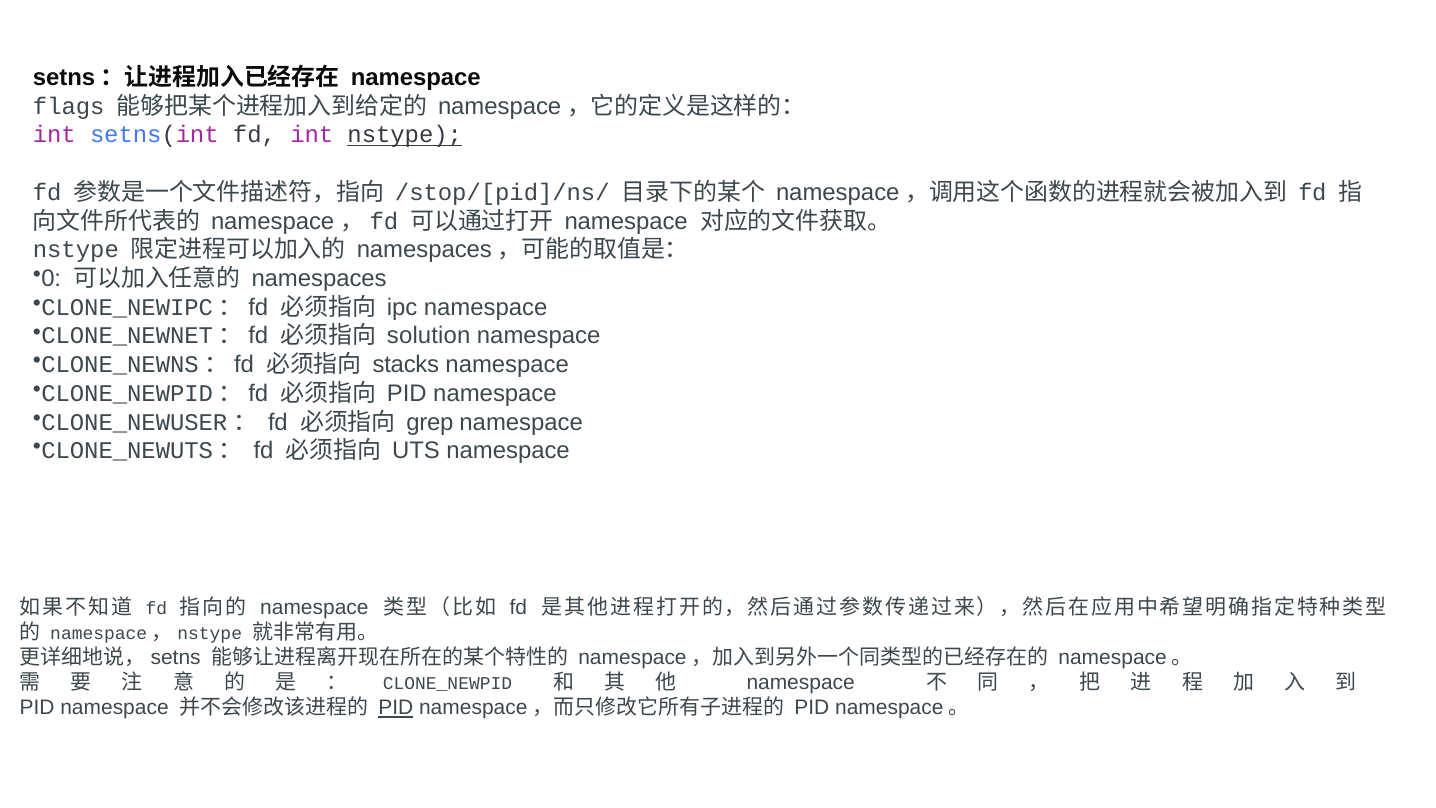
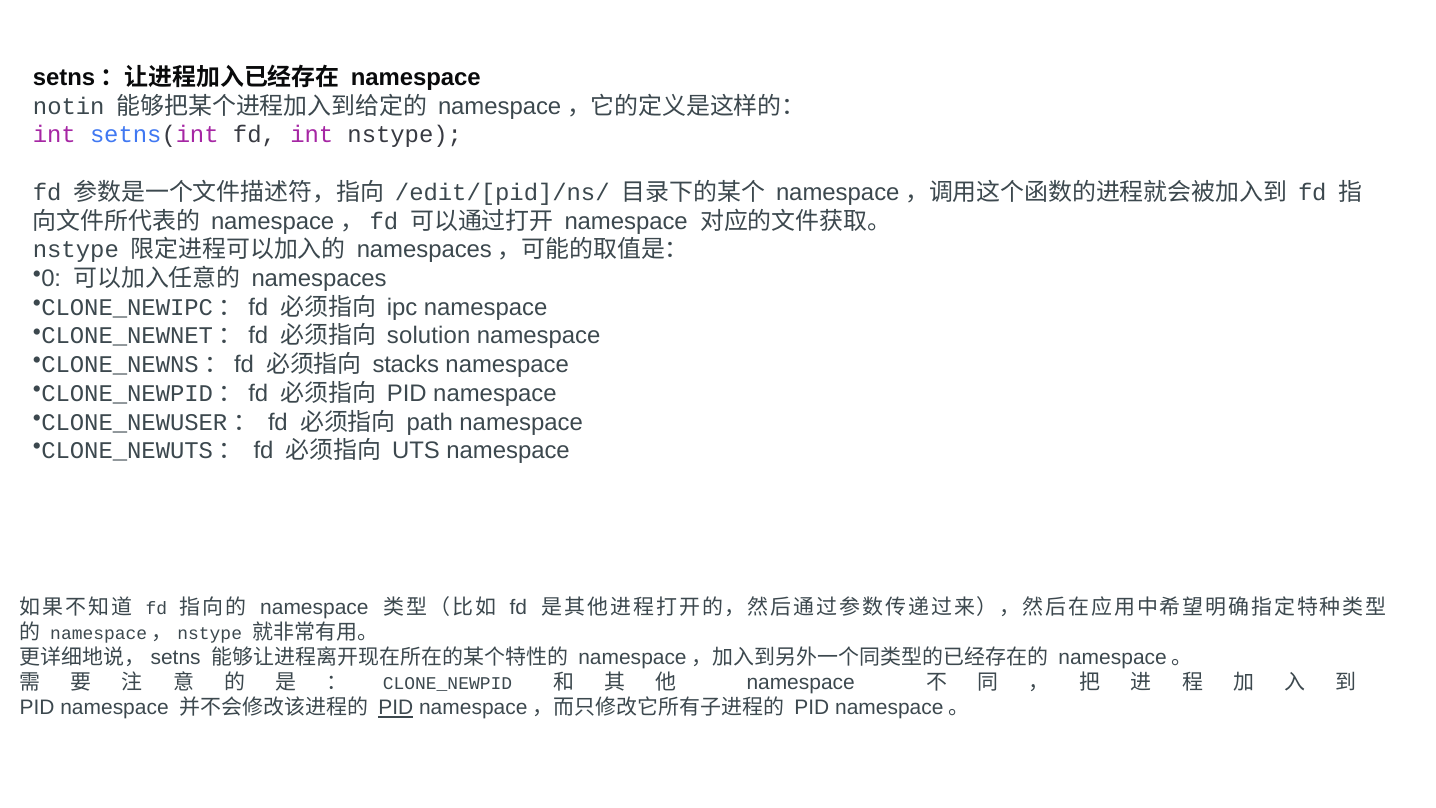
flags: flags -> notin (69, 106)
nstype underline: present -> none (405, 135)
/stop/[pid]/ns/: /stop/[pid]/ns/ -> /edit/[pid]/ns/ (502, 192)
grep: grep -> path (430, 422)
